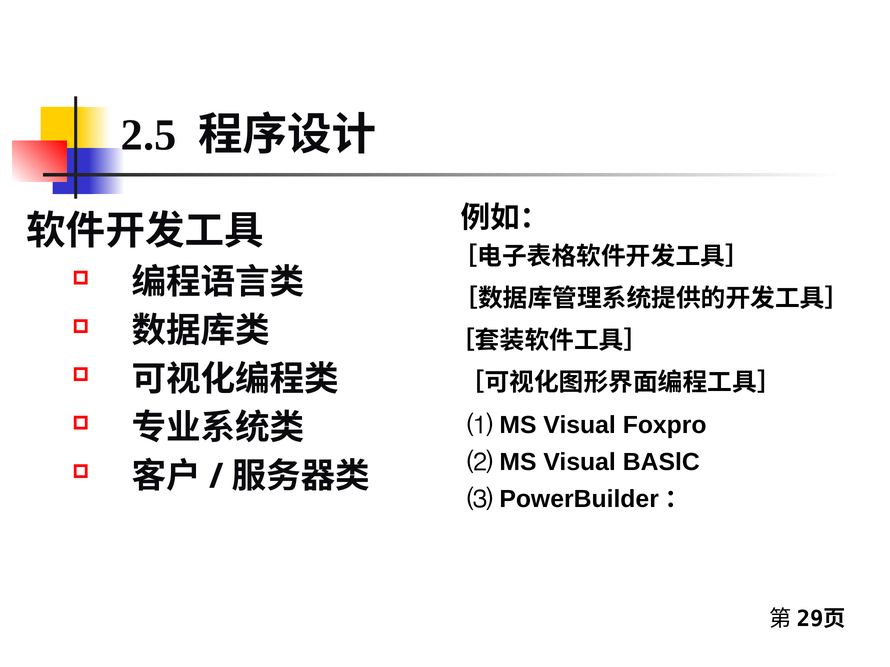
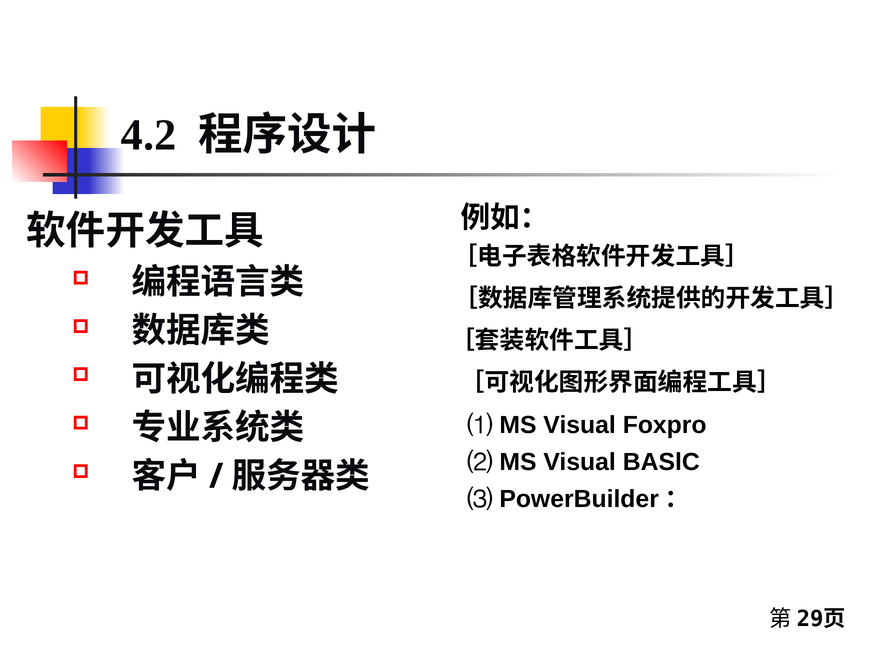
2.5: 2.5 -> 4.2 (149, 135)
